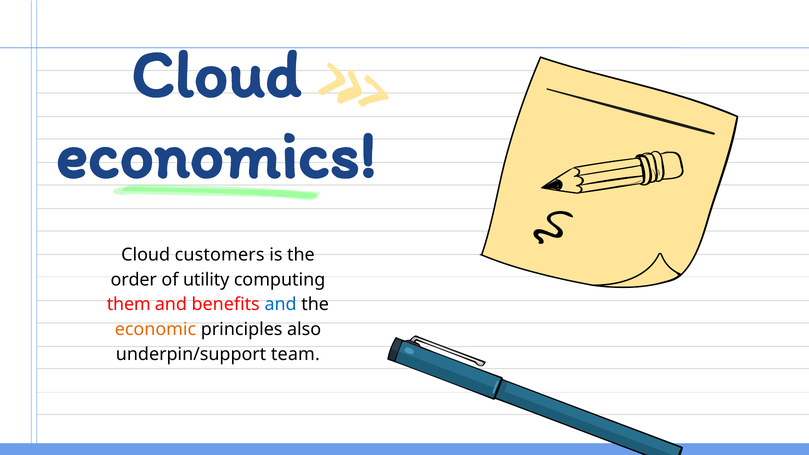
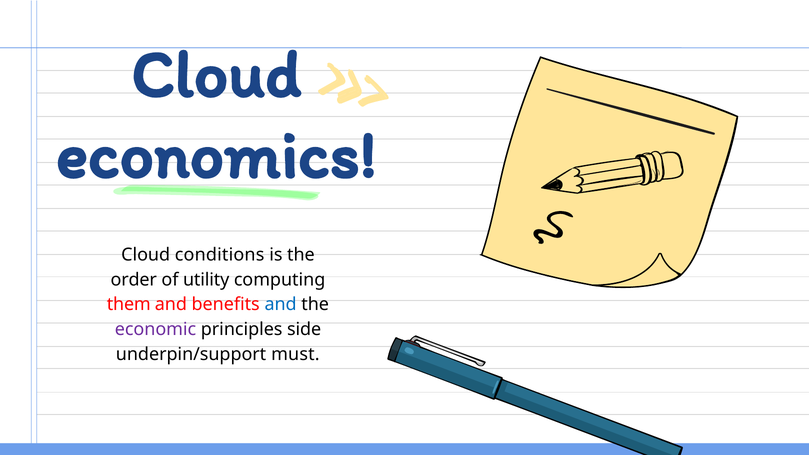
customers: customers -> conditions (220, 255)
economic colour: orange -> purple (156, 329)
also: also -> side (304, 329)
team: team -> must (295, 354)
